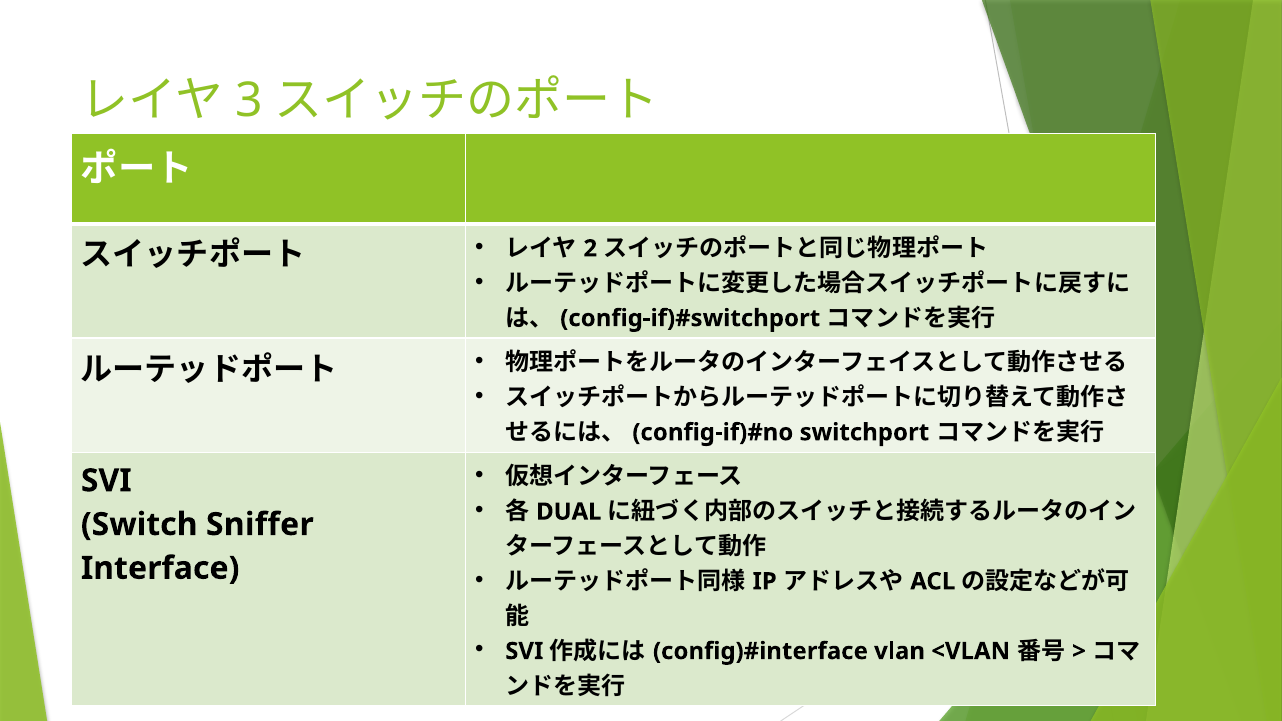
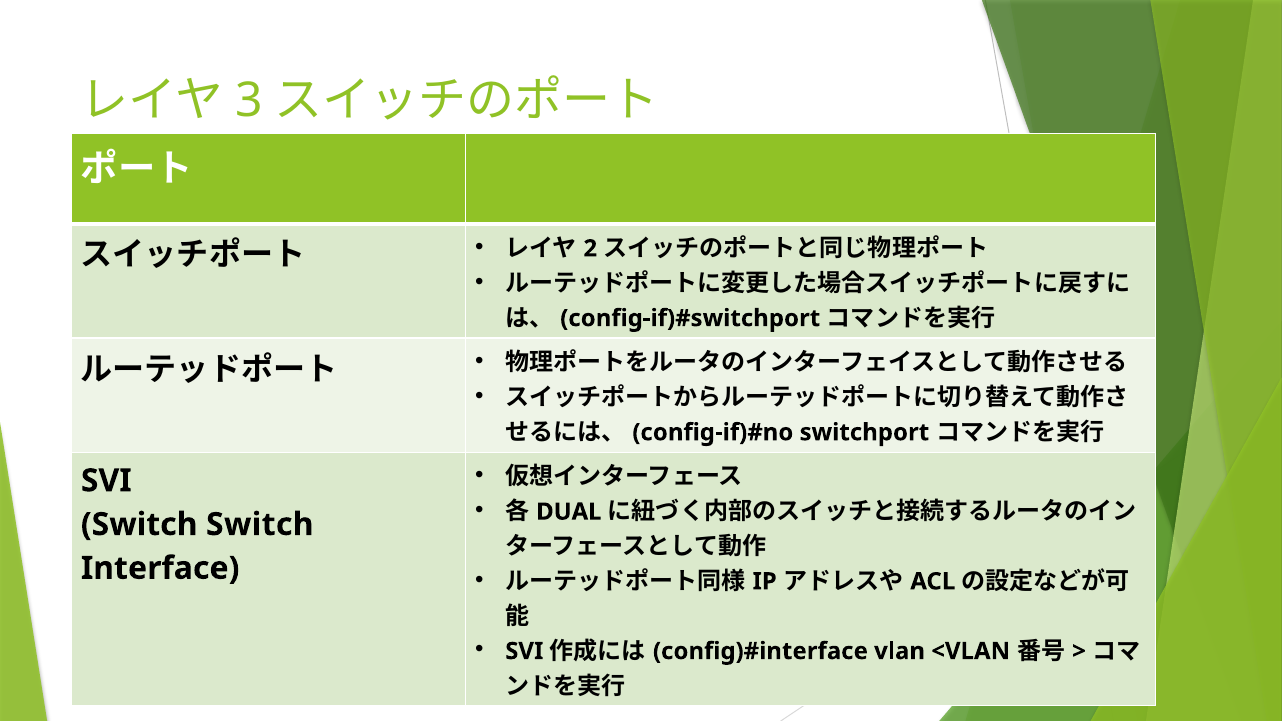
Switch Sniffer: Sniffer -> Switch (260, 525)
